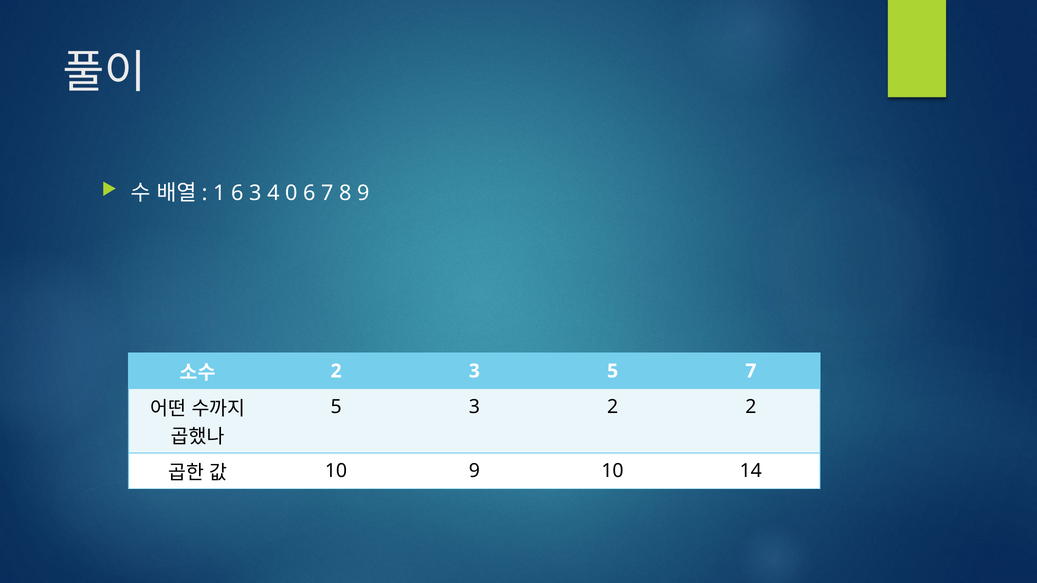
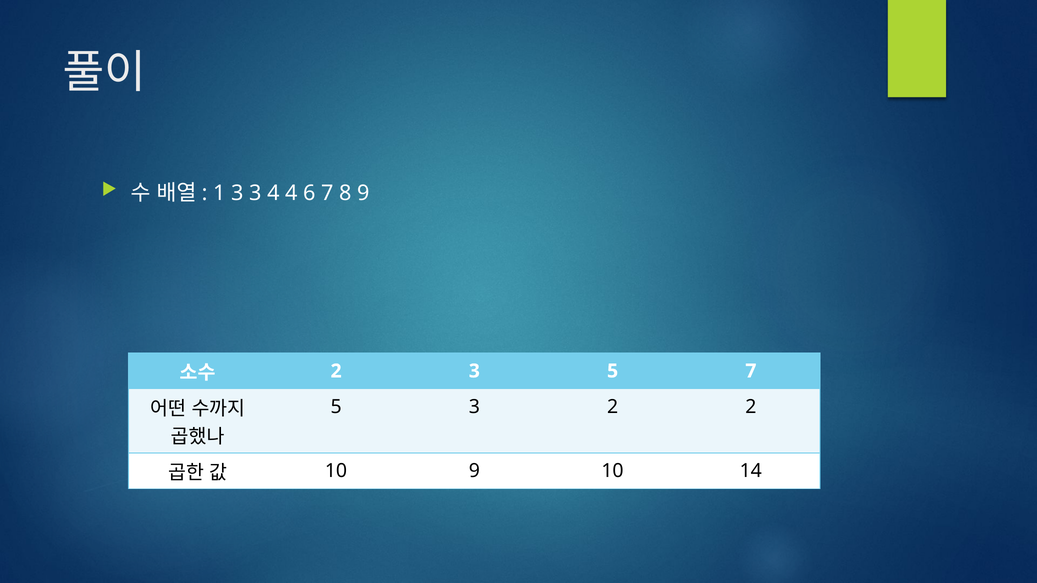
1 6: 6 -> 3 (237, 193)
4 0: 0 -> 4 (291, 193)
